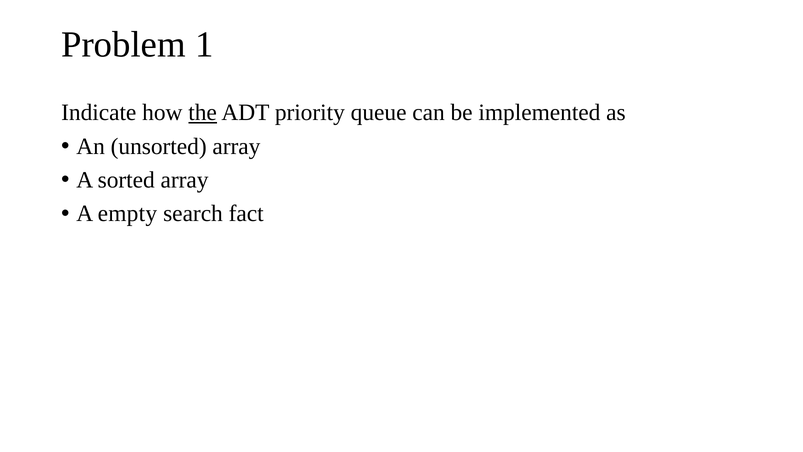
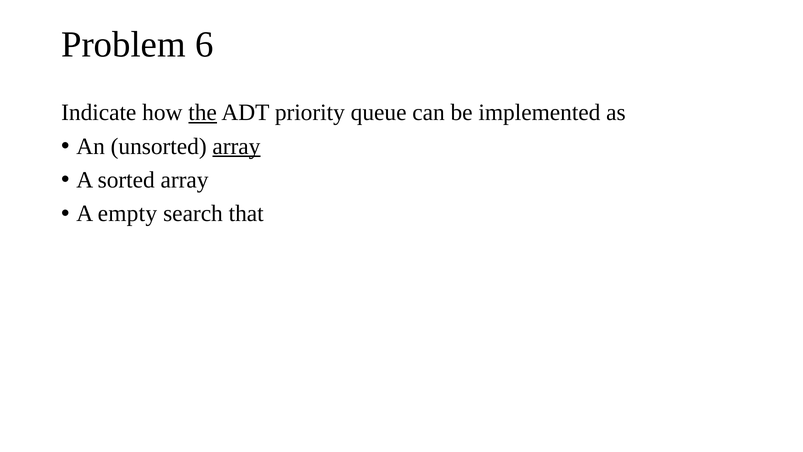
1: 1 -> 6 (204, 45)
array underline: none -> present (236, 146)
fact: fact -> that (246, 214)
